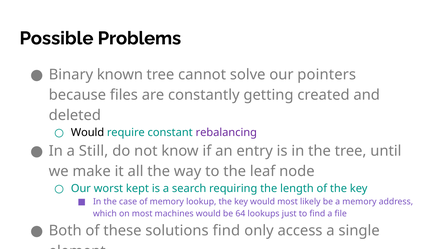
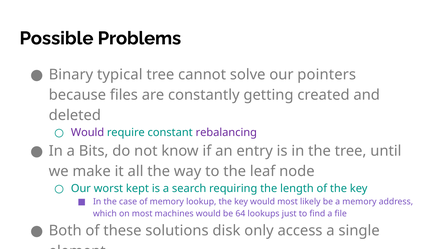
known: known -> typical (120, 75)
Would colour: black -> purple (88, 133)
Still: Still -> Bits (94, 151)
solutions find: find -> disk (226, 231)
